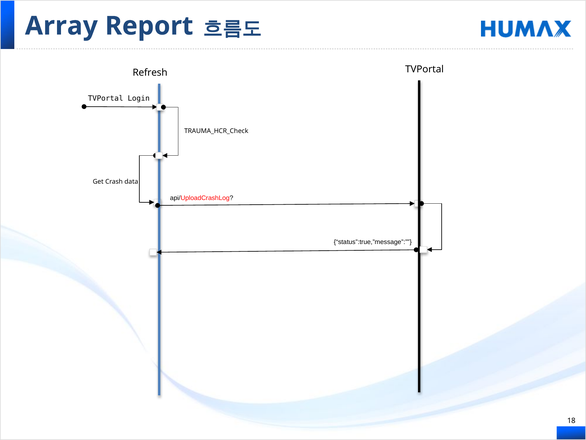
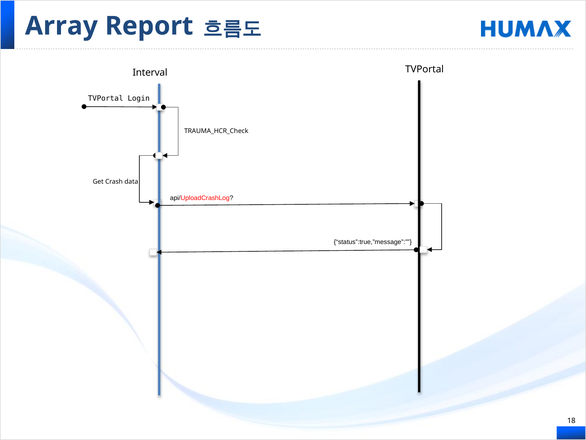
Refresh: Refresh -> Interval (150, 72)
